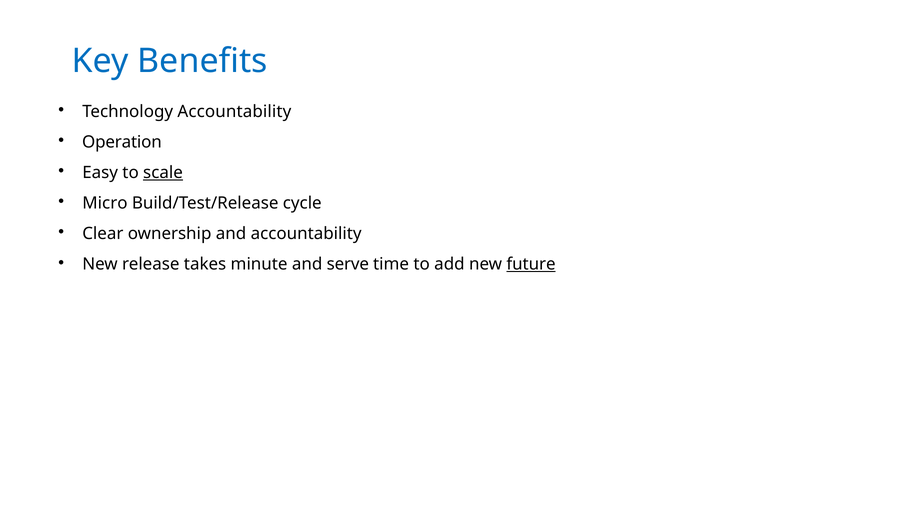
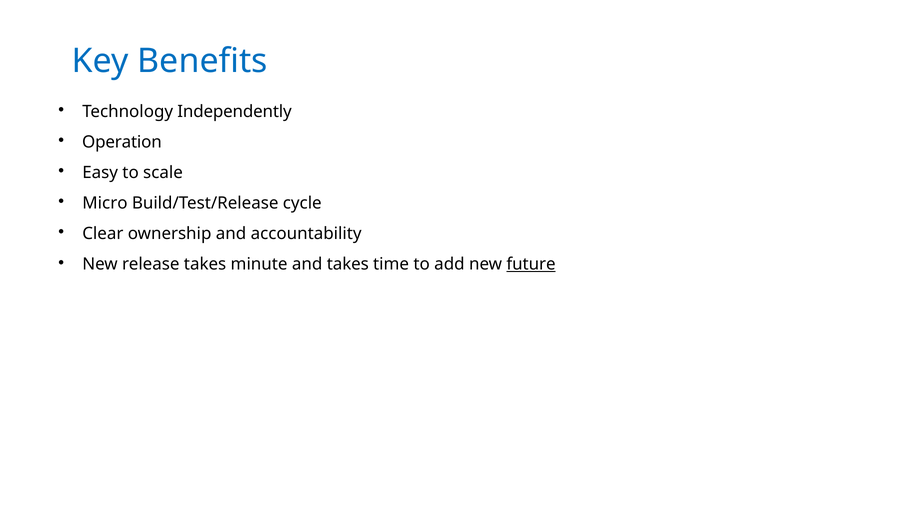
Technology Accountability: Accountability -> Independently (235, 112)
scale underline: present -> none (163, 173)
and serve: serve -> takes (348, 264)
